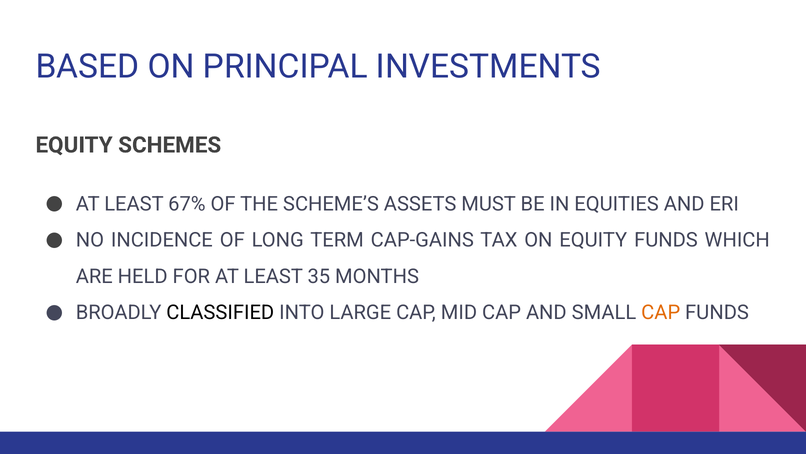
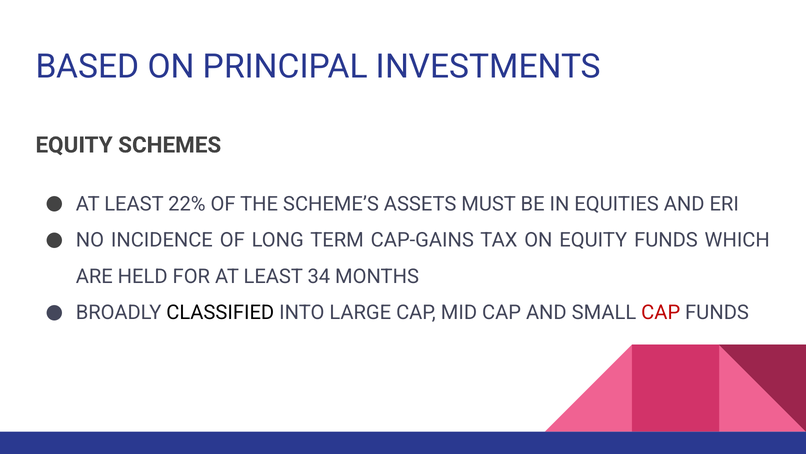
67%: 67% -> 22% (187, 204)
35: 35 -> 34 (319, 276)
CAP colour: orange -> red (661, 312)
